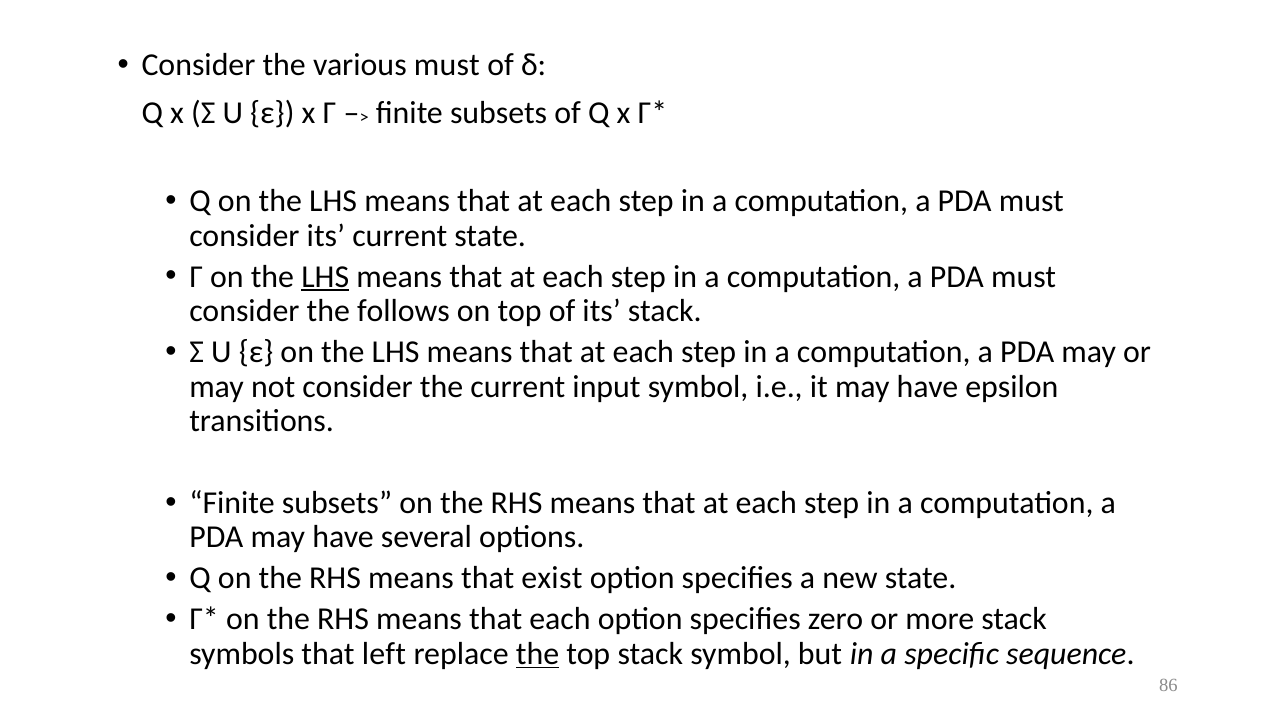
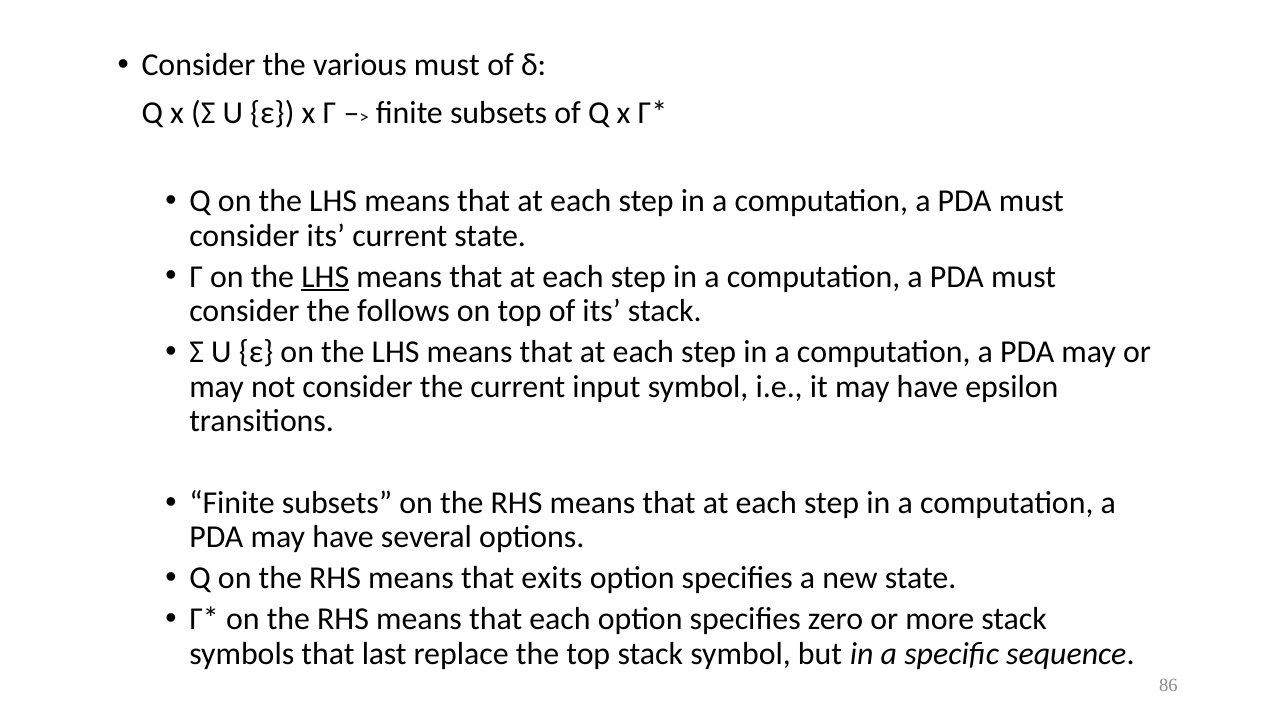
exist: exist -> exits (552, 579)
left: left -> last (384, 654)
the underline: present -> none (538, 654)
